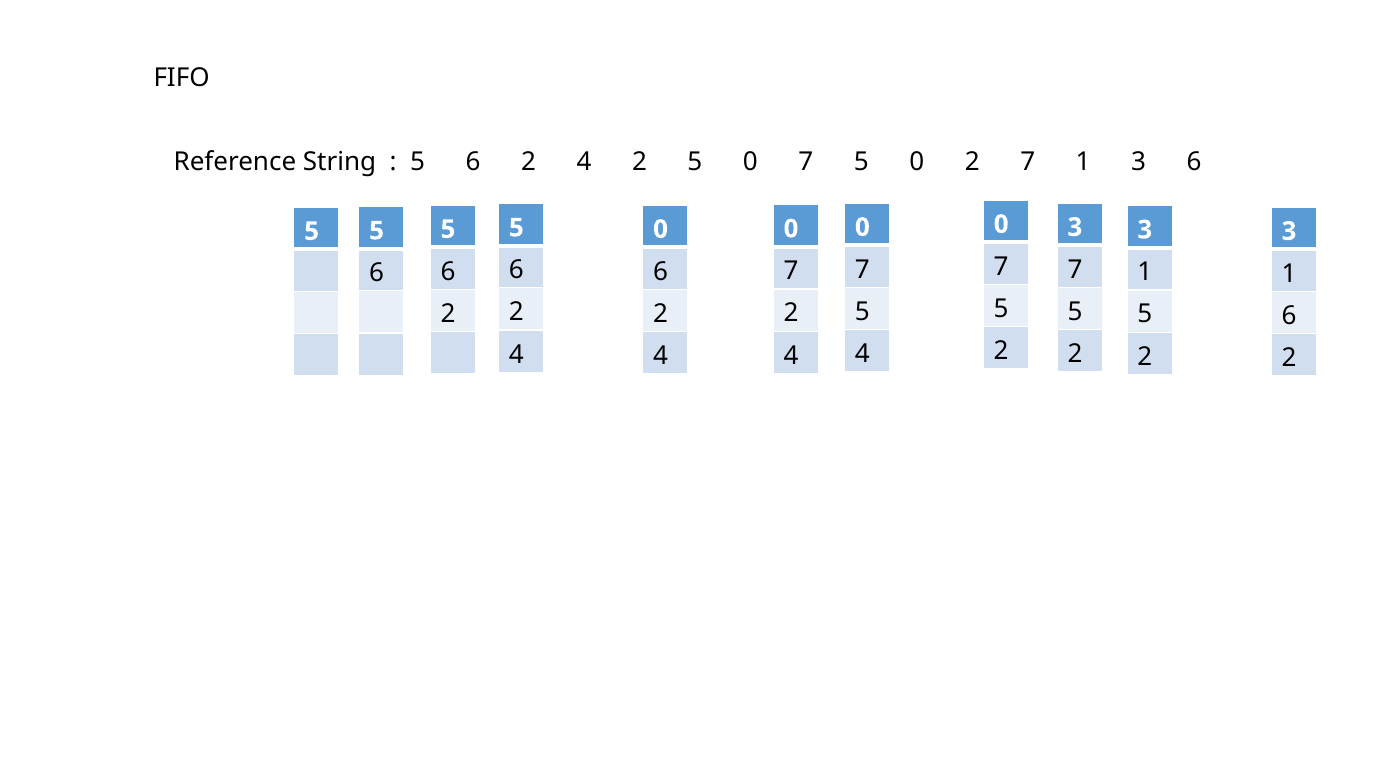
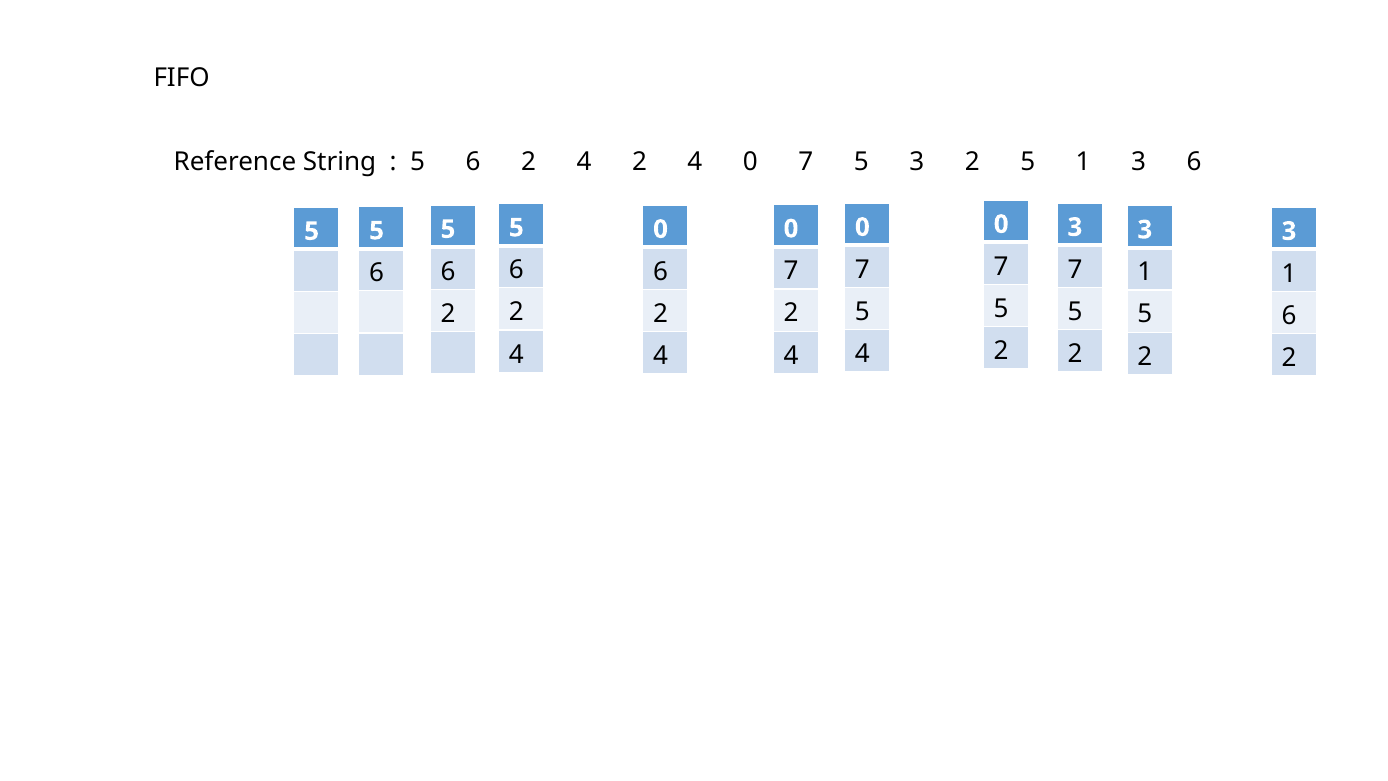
4 2 5: 5 -> 4 (695, 162)
7 5 0: 0 -> 3 (917, 162)
7: 7 -> 5 (1028, 162)
